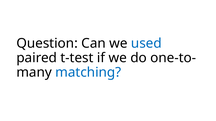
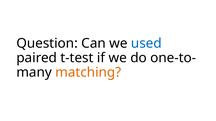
matching colour: blue -> orange (88, 73)
